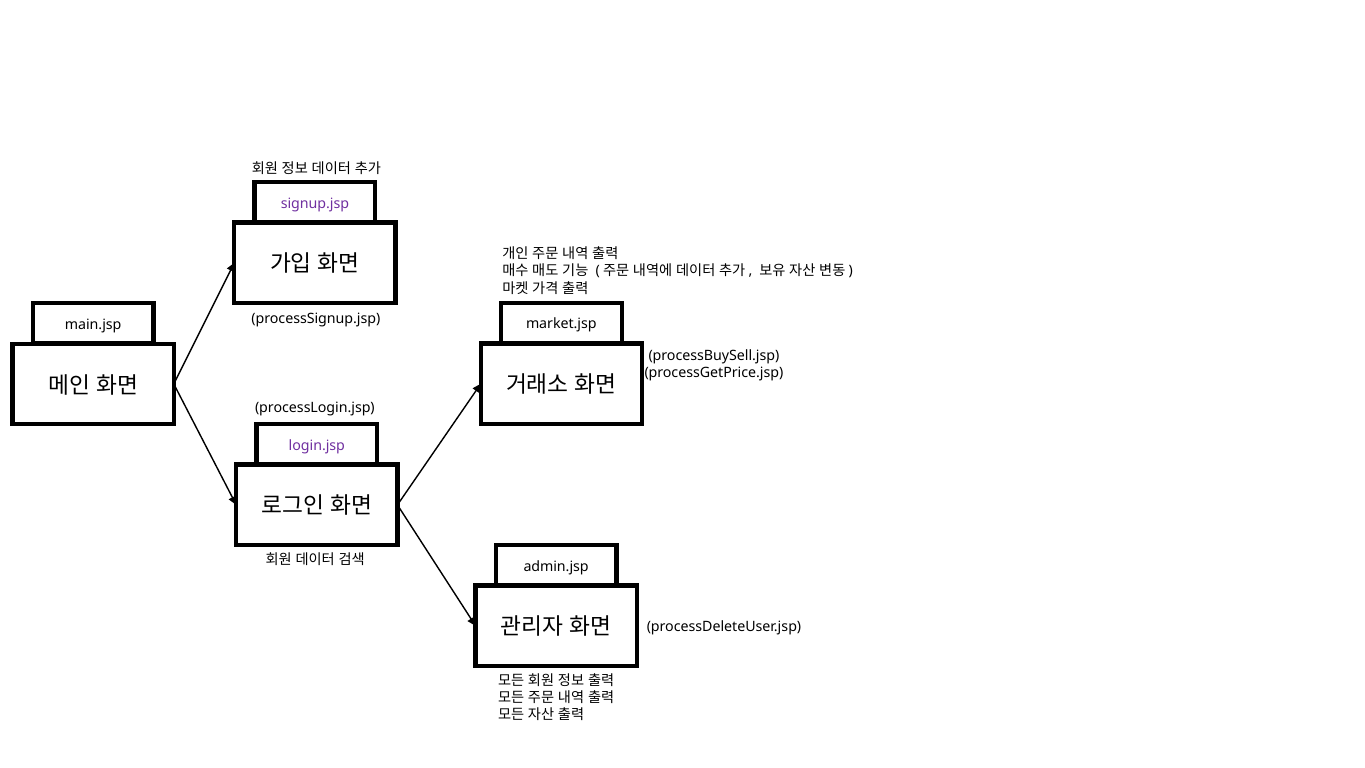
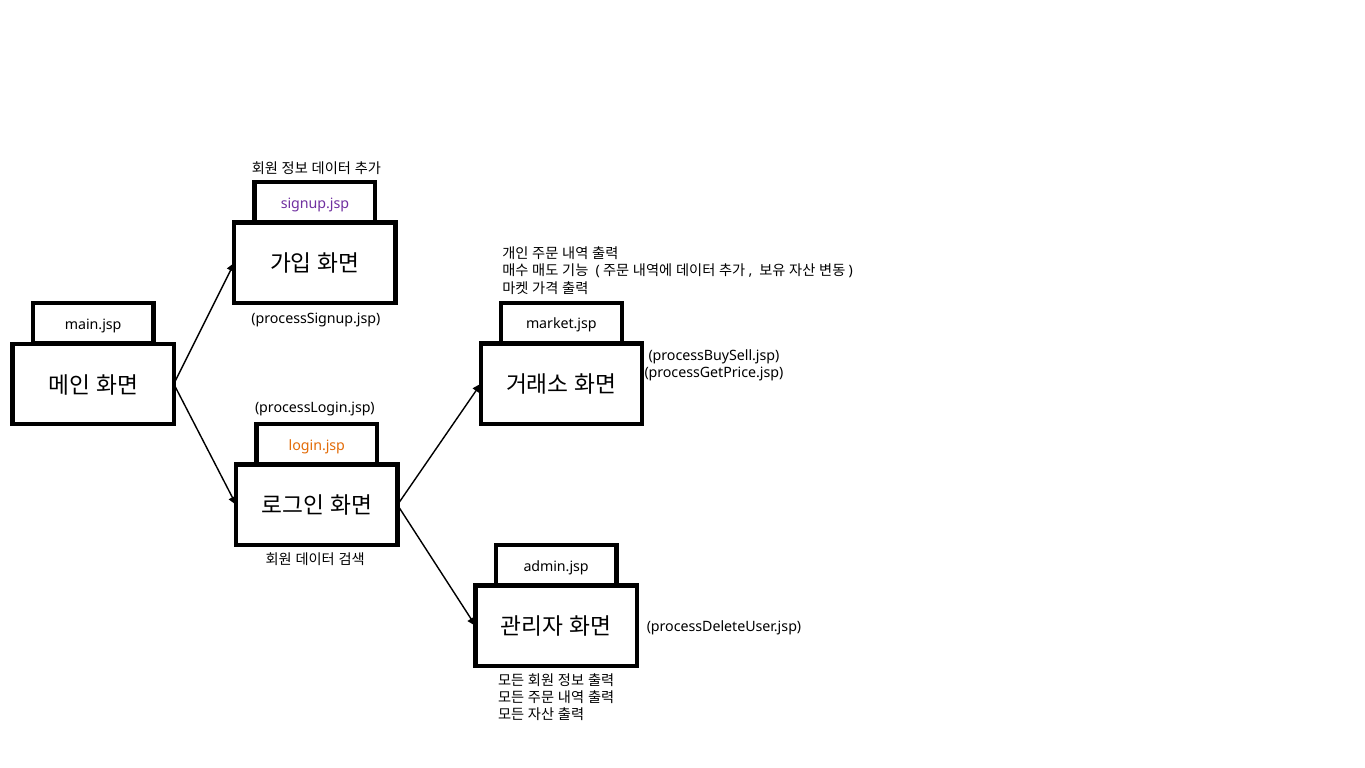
login.jsp colour: purple -> orange (317, 445)
